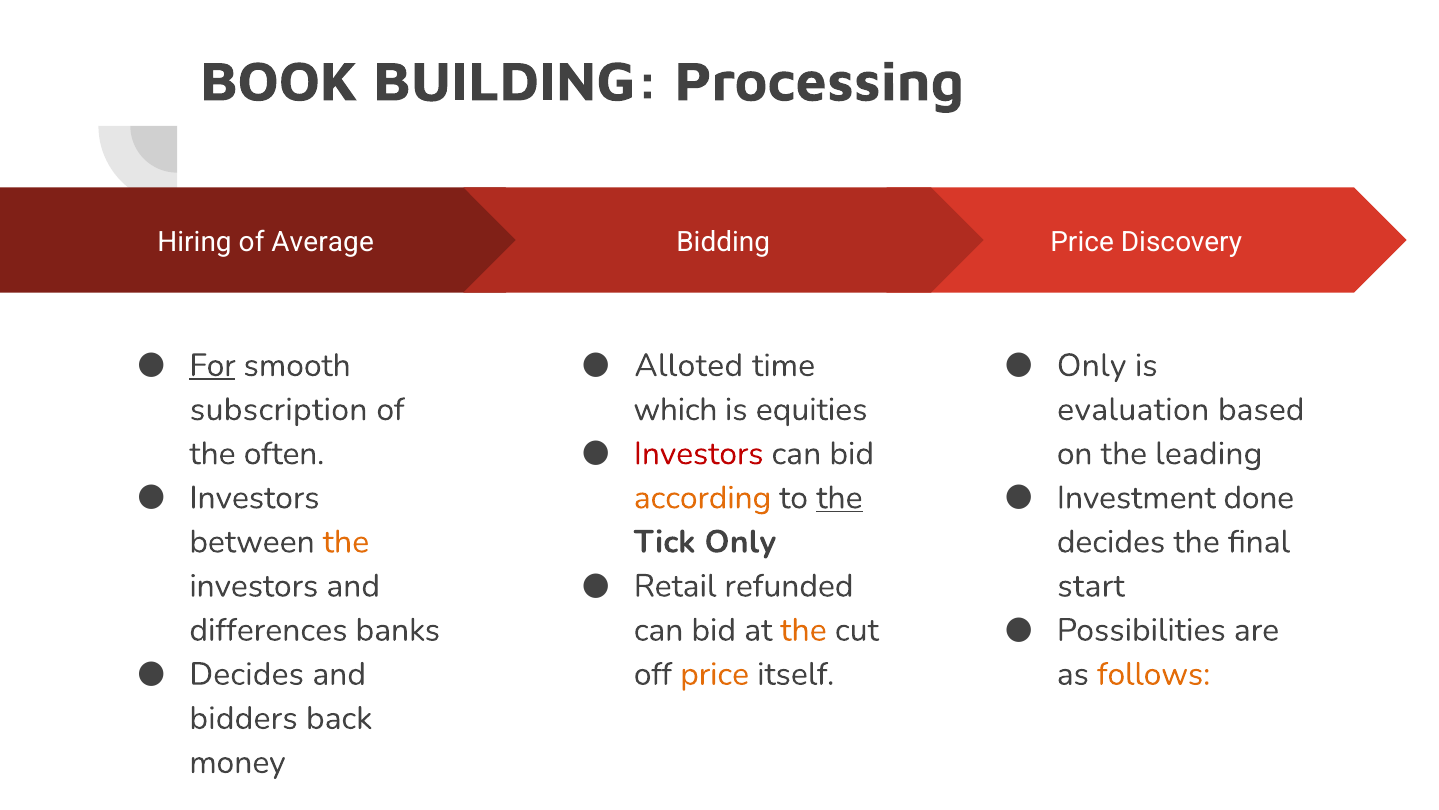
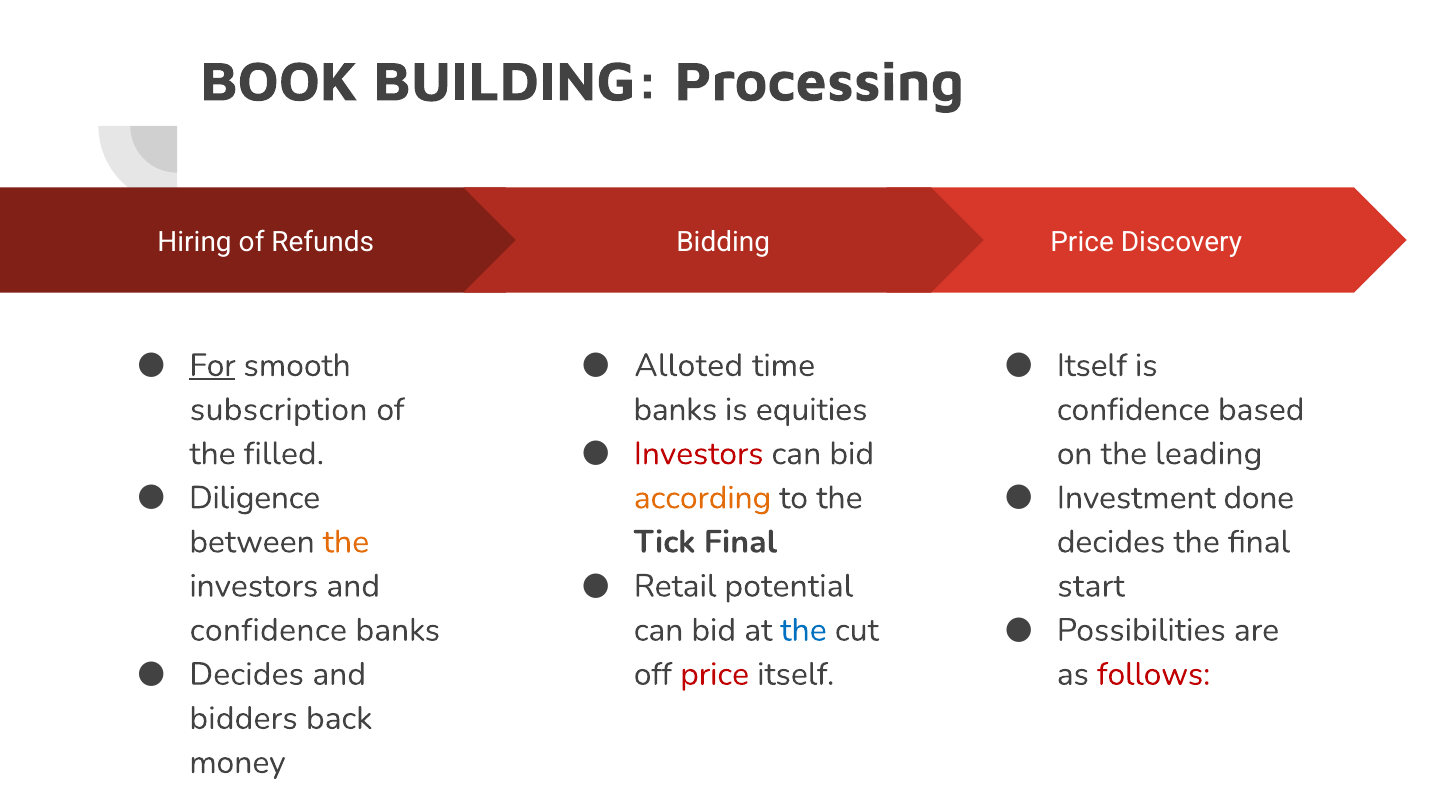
Average: Average -> Refunds (323, 242)
Only: Only -> Itself (1092, 365)
which: which -> banks (675, 409)
evaluation: evaluation -> confidence (1133, 409)
often: often -> filled (284, 453)
Investors: Investors -> Diligence (255, 497)
the underline: present -> none (839, 497)
Tick Only: Only -> Final (740, 541)
refunded: refunded -> potential (789, 586)
differences: differences -> confidence (268, 630)
the colour: orange -> blue (804, 630)
price colour: orange -> red (715, 674)
follows colour: orange -> red (1154, 674)
